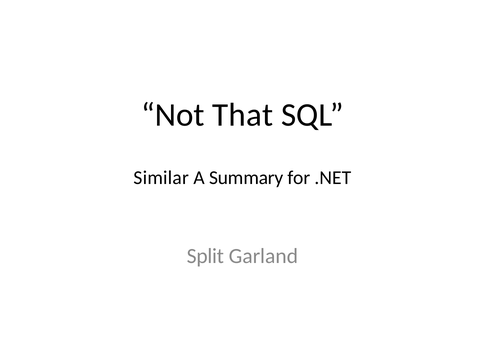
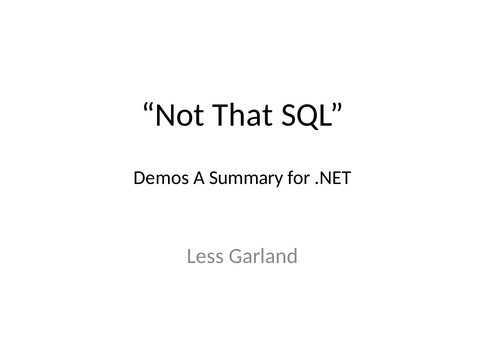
Similar: Similar -> Demos (161, 178)
Split: Split -> Less (205, 256)
